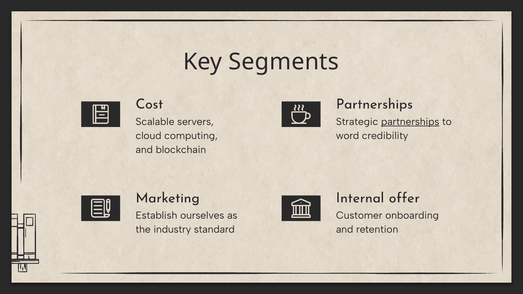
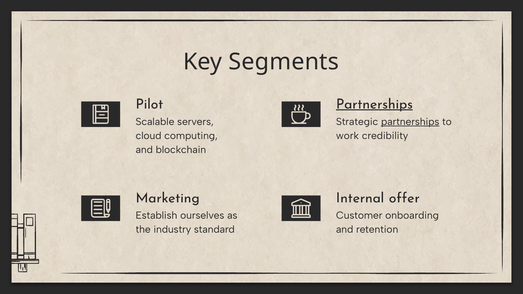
Cost: Cost -> Pilot (149, 104)
Partnerships underline: none -> present (374, 104)
word: word -> work (347, 136)
